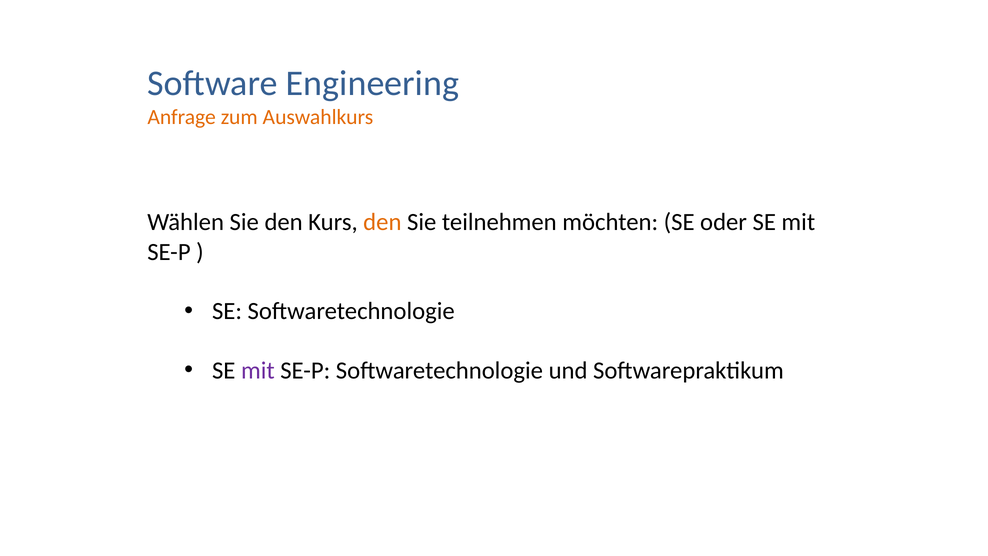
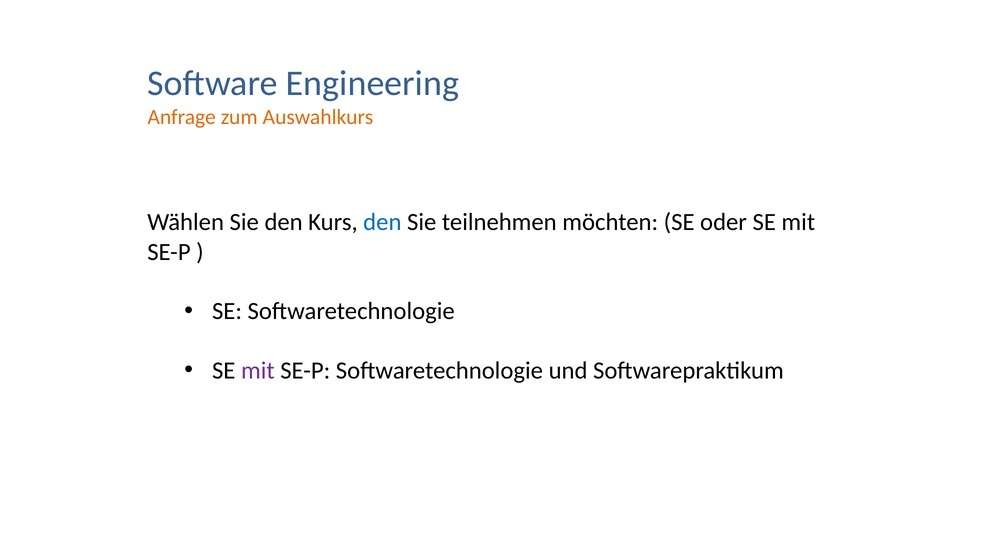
den colour: orange -> blue (382, 222)
